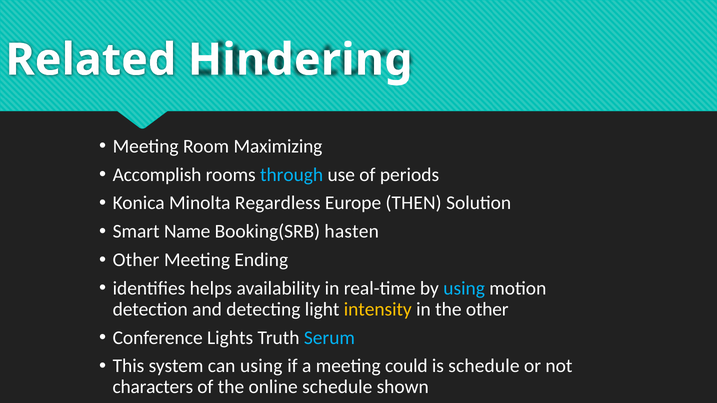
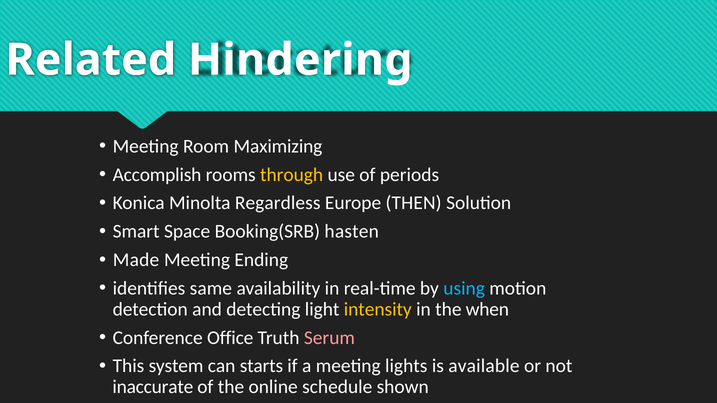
through colour: light blue -> yellow (292, 175)
Name: Name -> Space (187, 232)
Other: Other -> Made (136, 260)
helps: helps -> same (211, 288)
the other: other -> when (487, 309)
Lights: Lights -> Office (230, 338)
Serum colour: light blue -> pink (329, 338)
can using: using -> starts (261, 366)
could: could -> lights (406, 366)
is schedule: schedule -> available (484, 366)
characters: characters -> inaccurate (153, 387)
